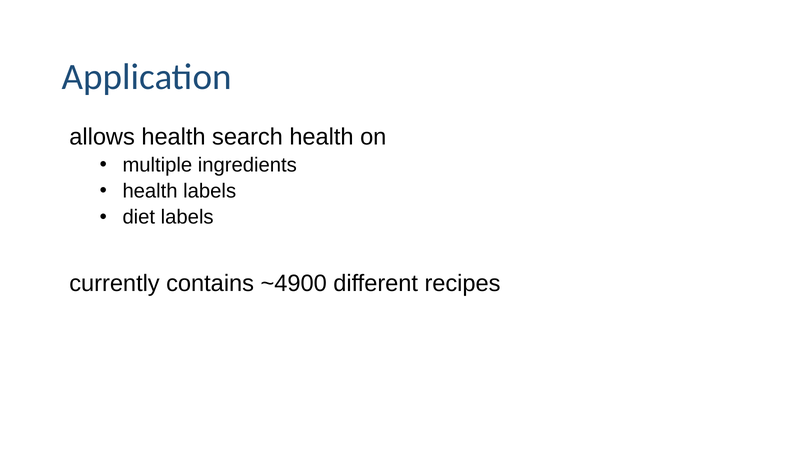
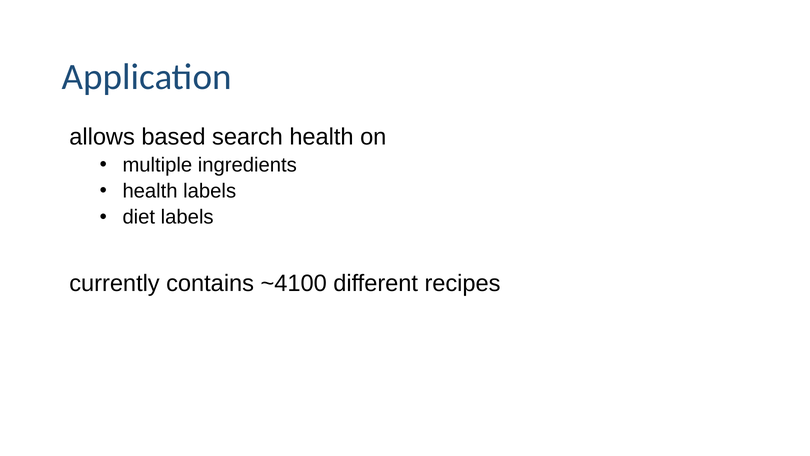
allows health: health -> based (174, 137)
~4900: ~4900 -> ~4100 (294, 283)
